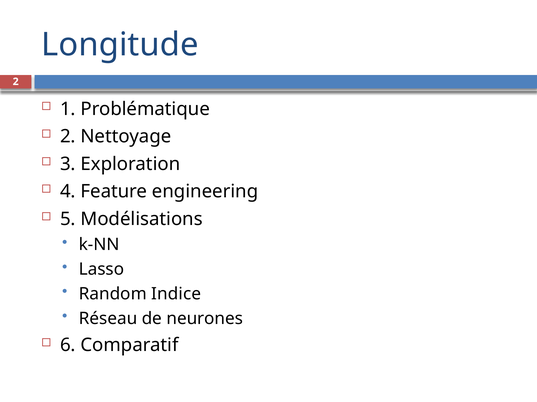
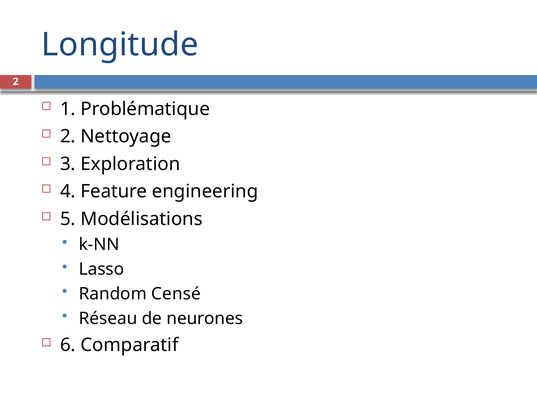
Indice: Indice -> Censé (176, 294)
